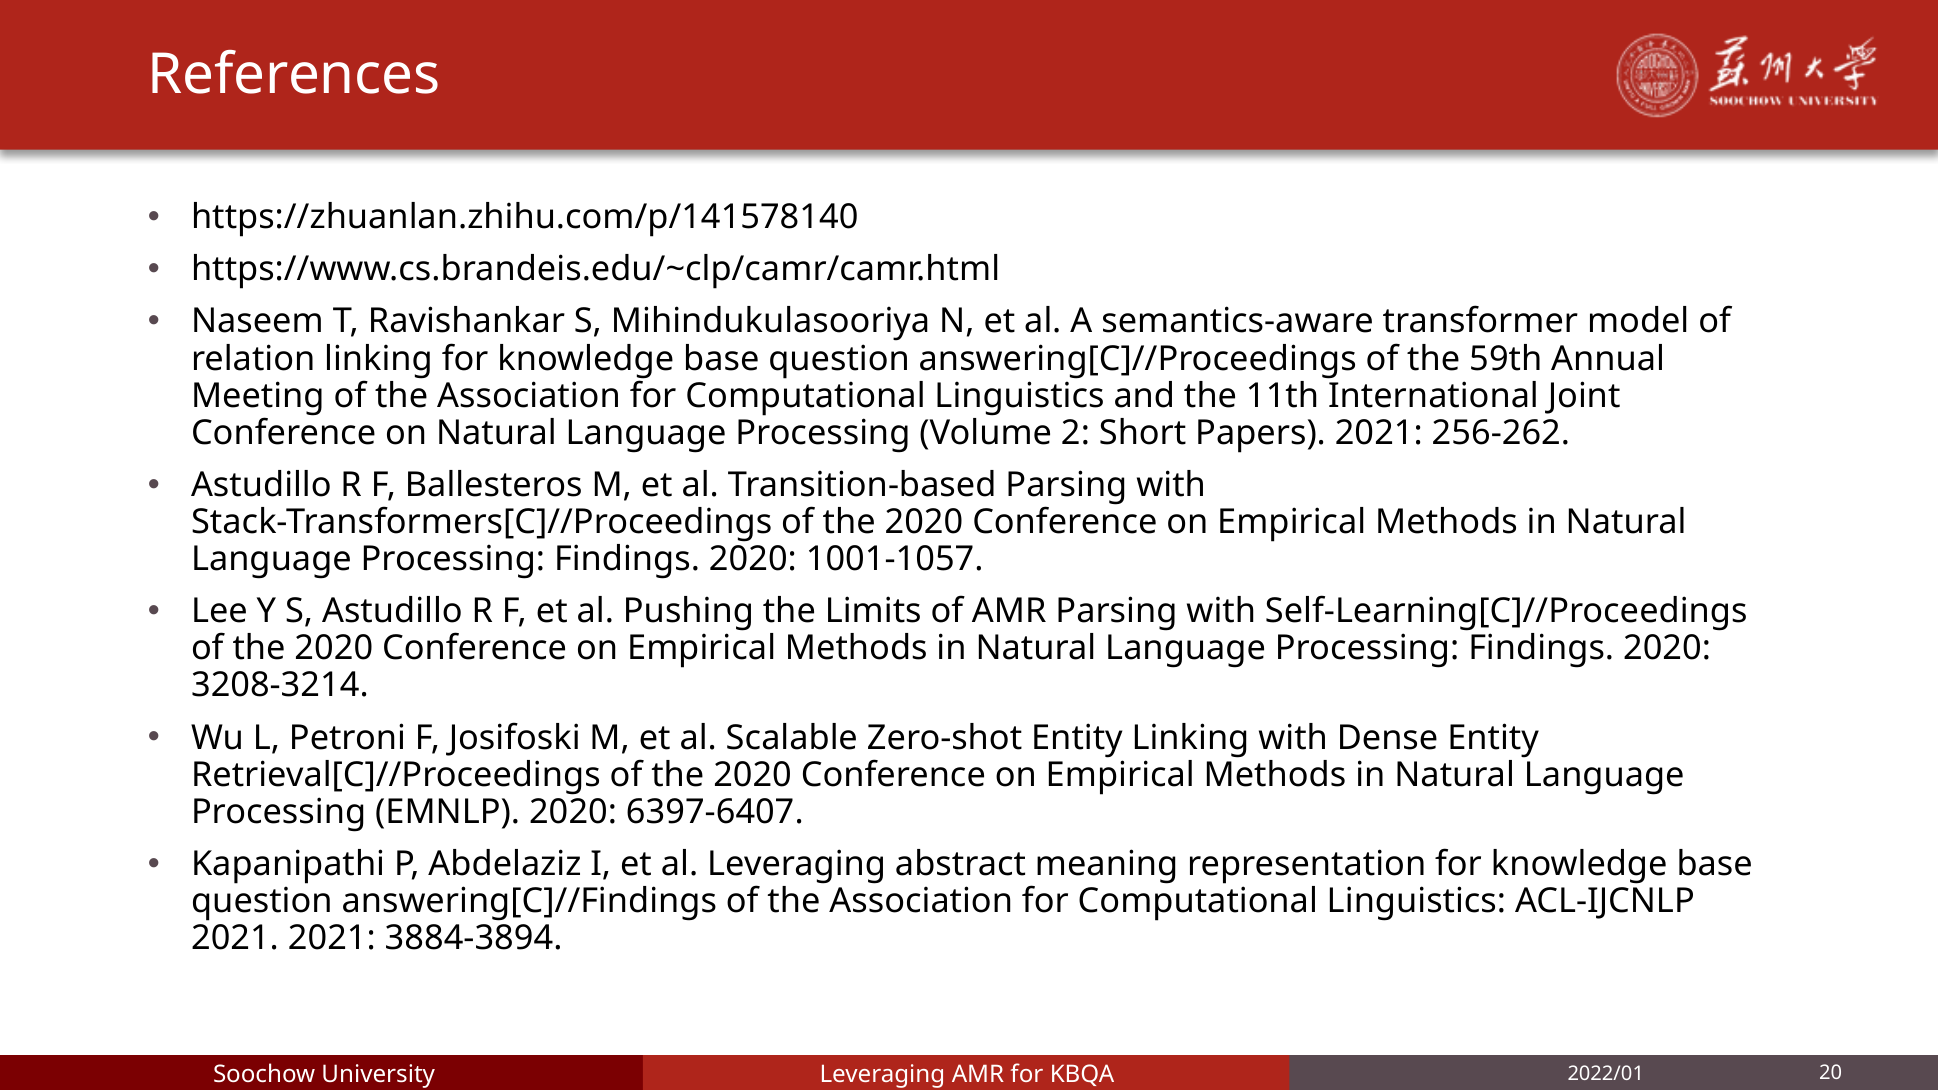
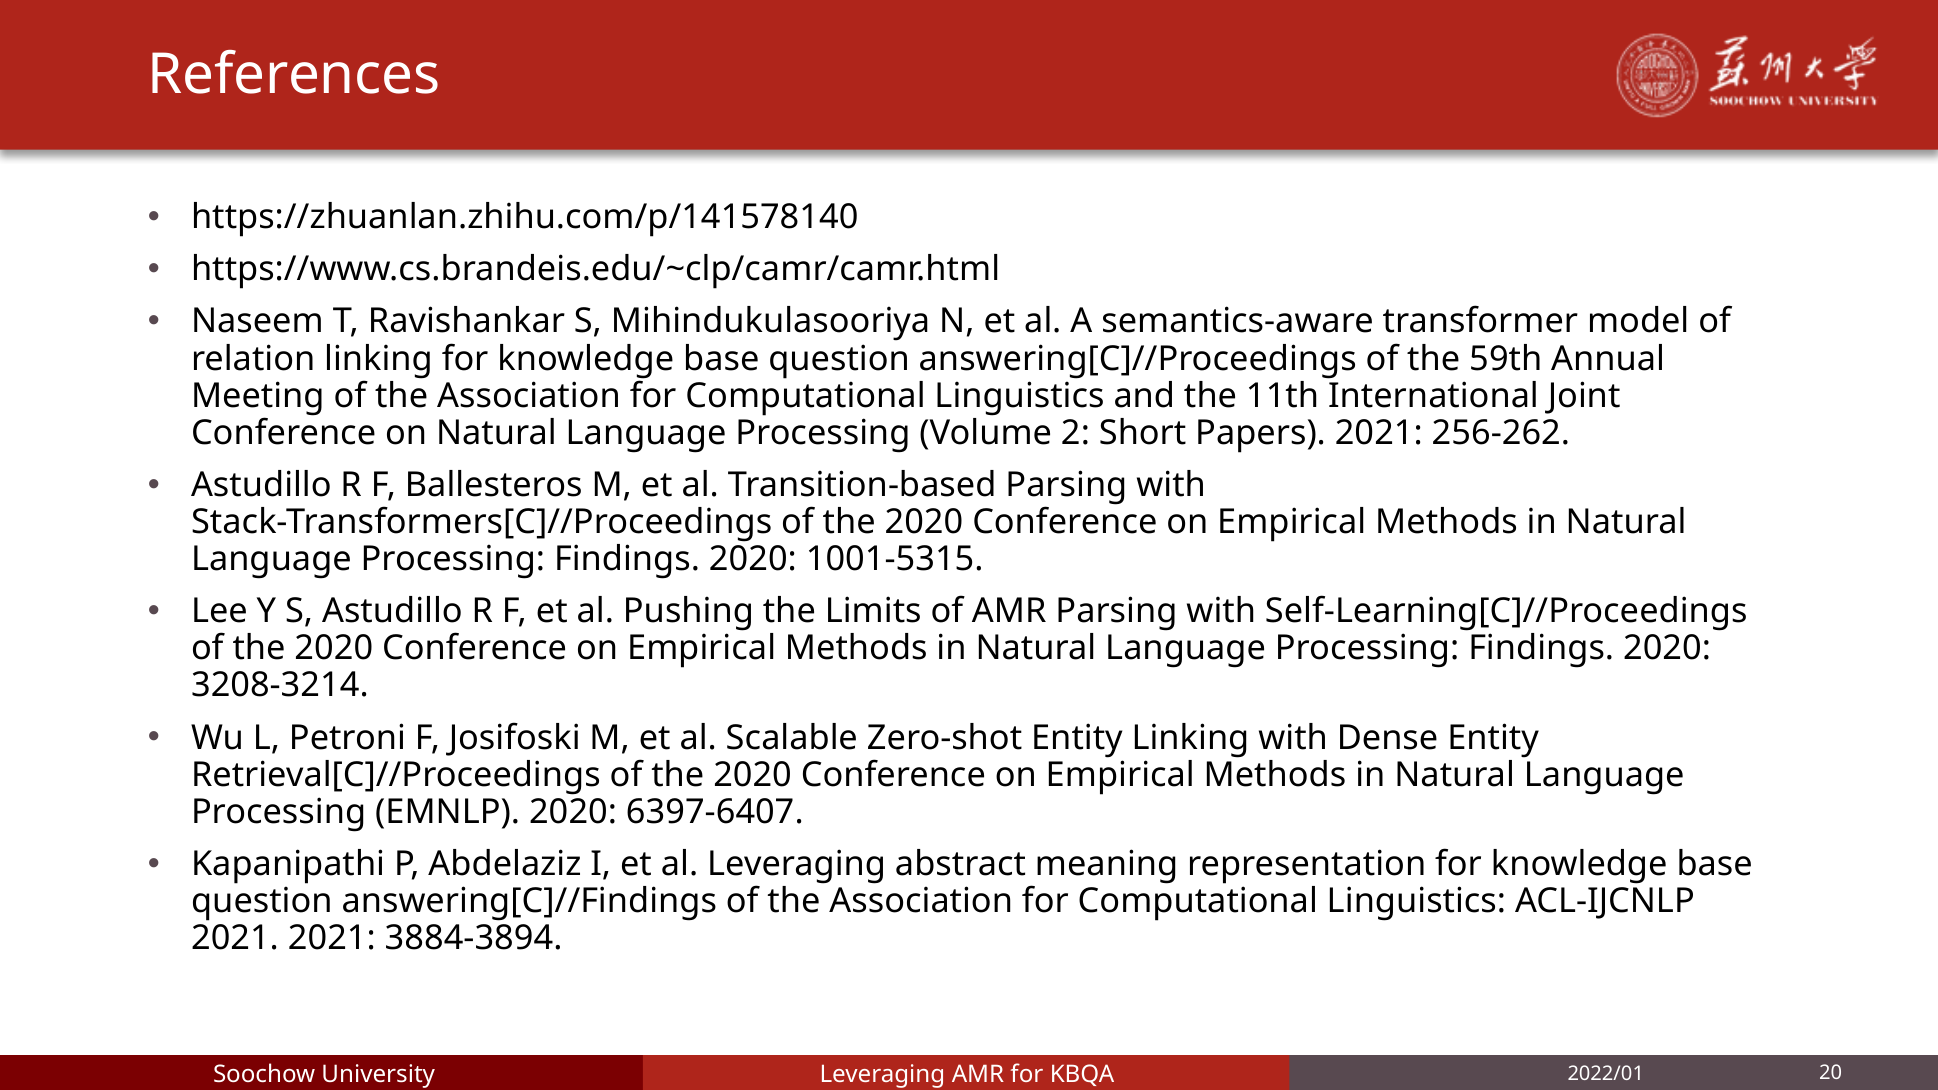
1001-1057: 1001-1057 -> 1001-5315 (895, 559)
